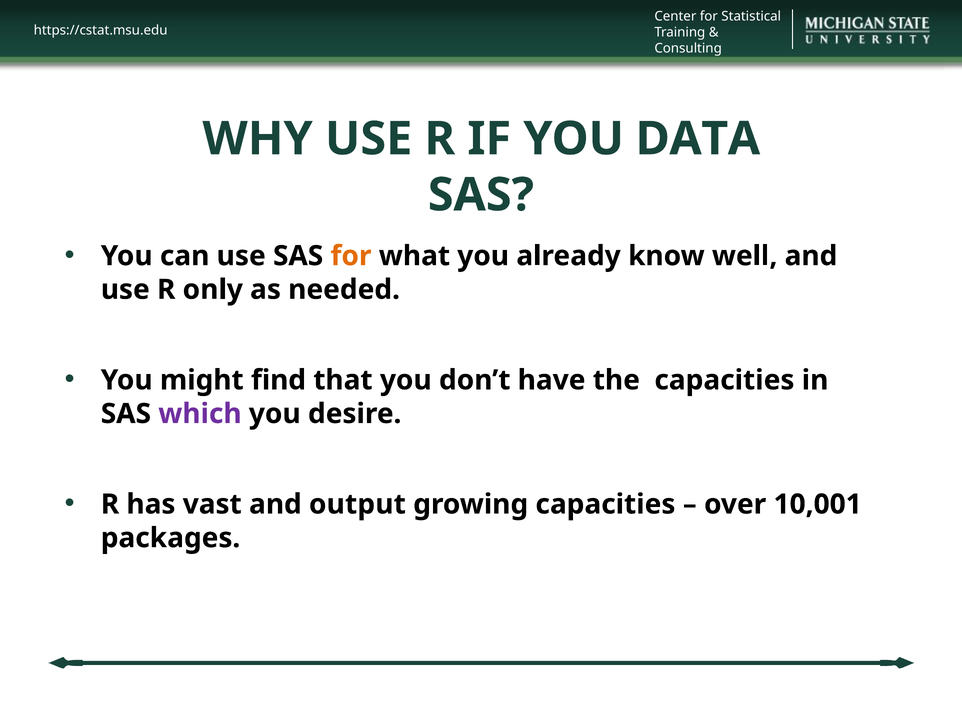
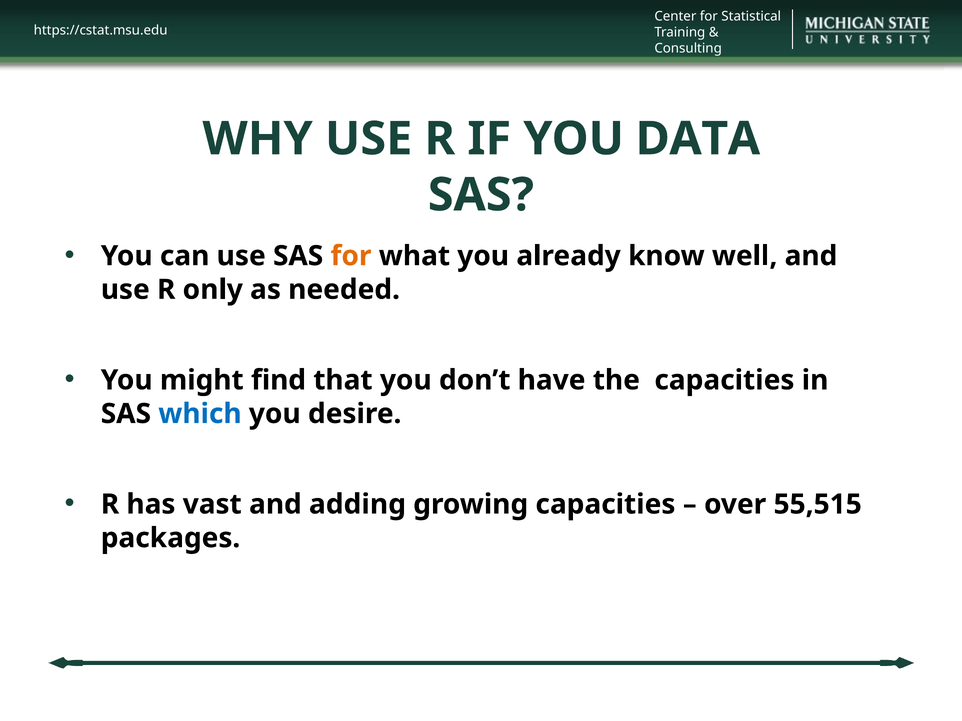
which colour: purple -> blue (200, 414)
output: output -> adding (357, 505)
10,001: 10,001 -> 55,515 (818, 505)
